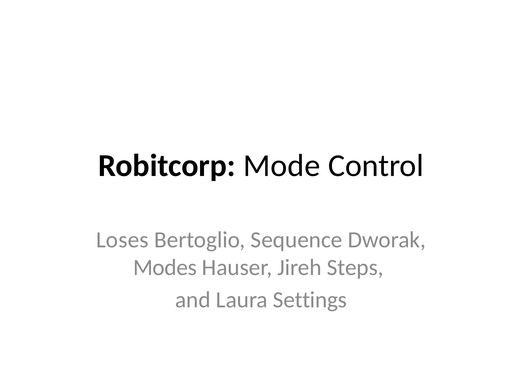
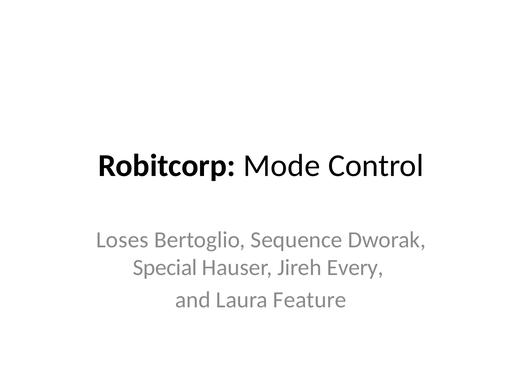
Modes: Modes -> Special (165, 268)
Steps: Steps -> Every (355, 268)
Settings: Settings -> Feature (310, 300)
